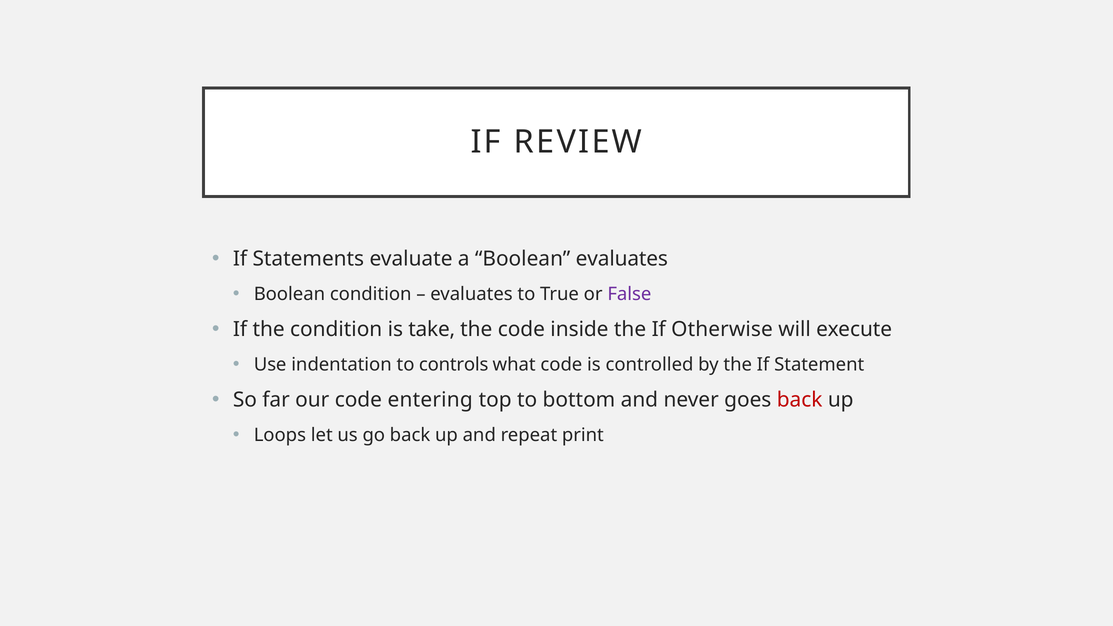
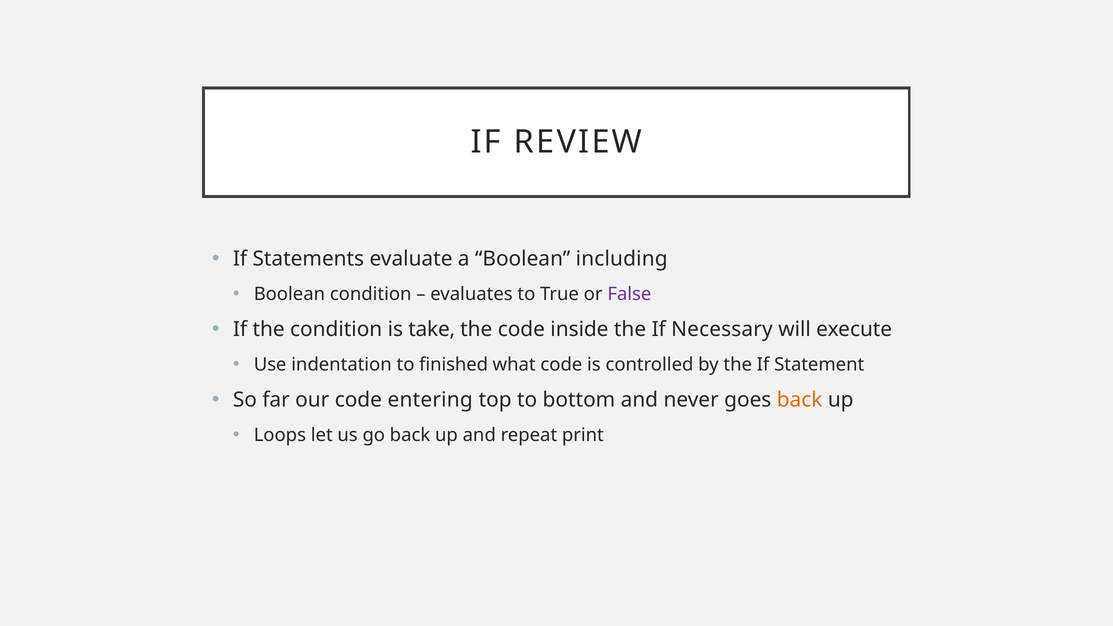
Boolean evaluates: evaluates -> including (622, 259)
Otherwise: Otherwise -> Necessary (722, 329)
controls: controls -> finished (454, 365)
back colour: red -> orange (800, 400)
